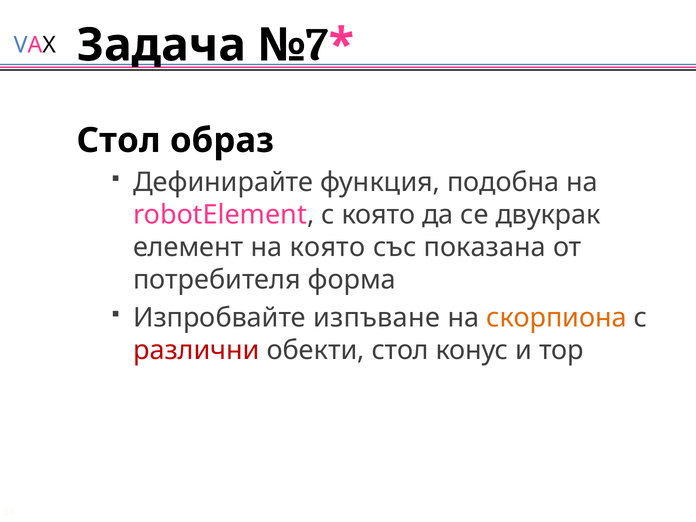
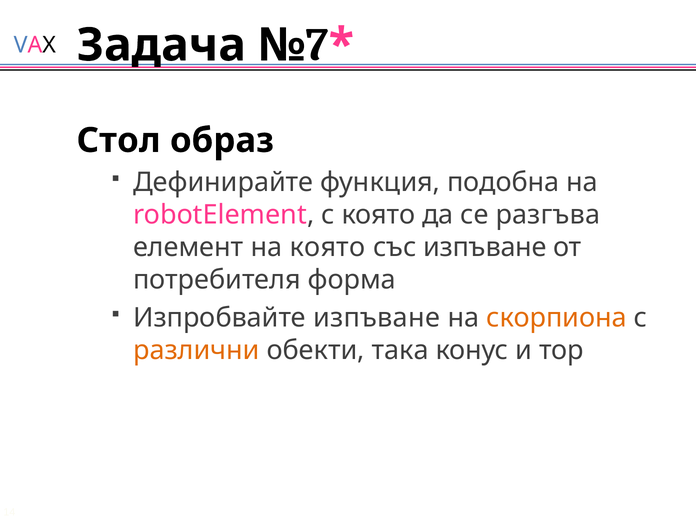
двукрак: двукрак -> разгъва (548, 215)
със показана: показана -> изпъване (485, 247)
различни colour: red -> orange (196, 350)
обекти стол: стол -> така (400, 350)
